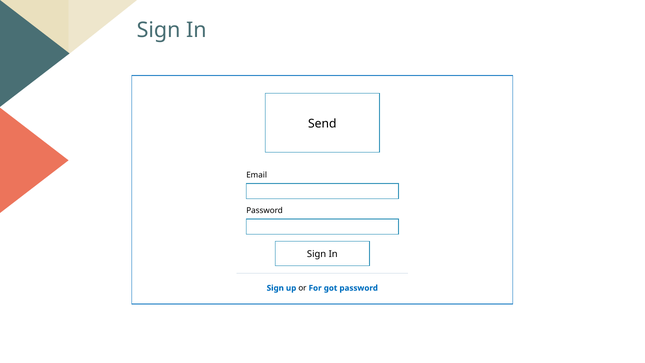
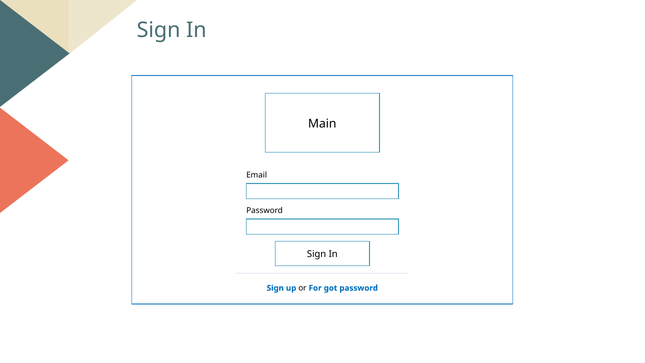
Send: Send -> Main (322, 124)
